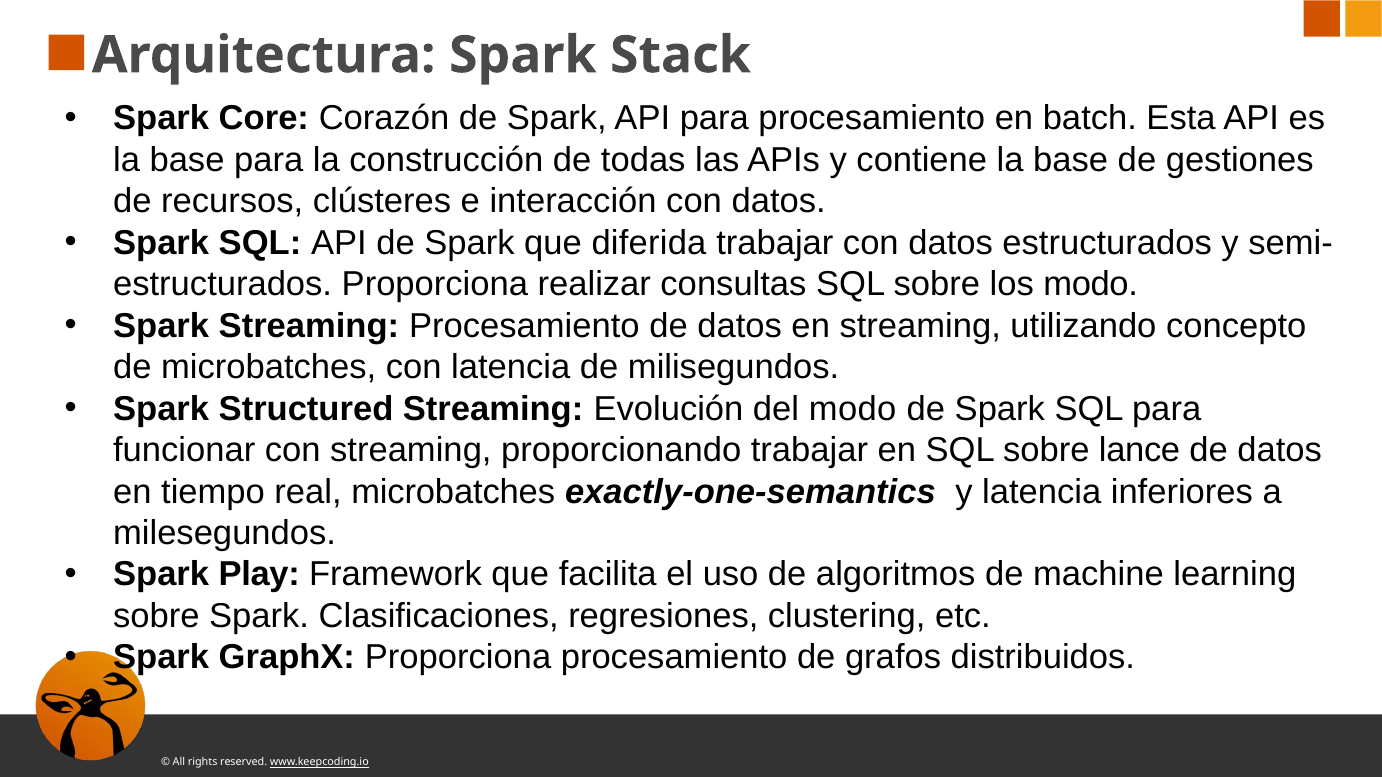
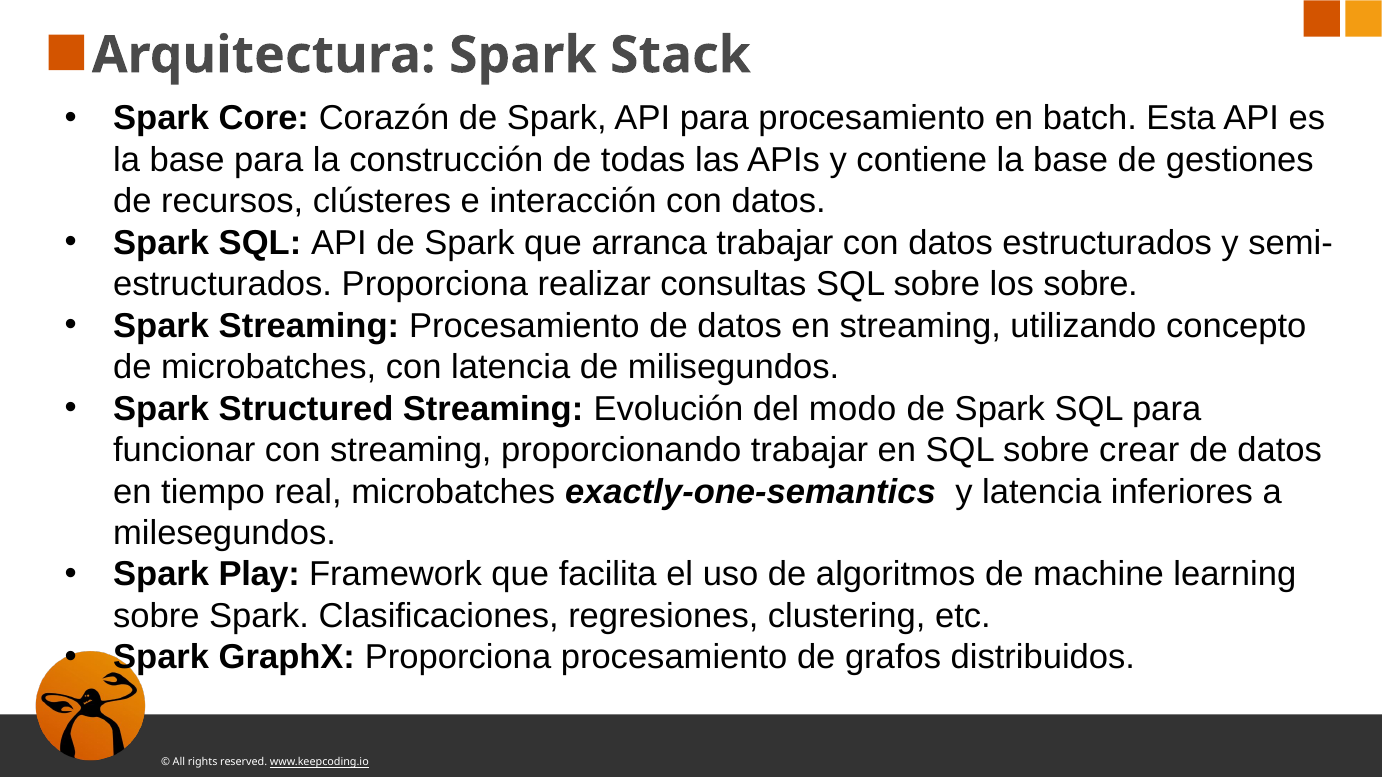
diferida: diferida -> arranca (649, 243)
los modo: modo -> sobre (1091, 285)
lance: lance -> crear (1139, 450)
